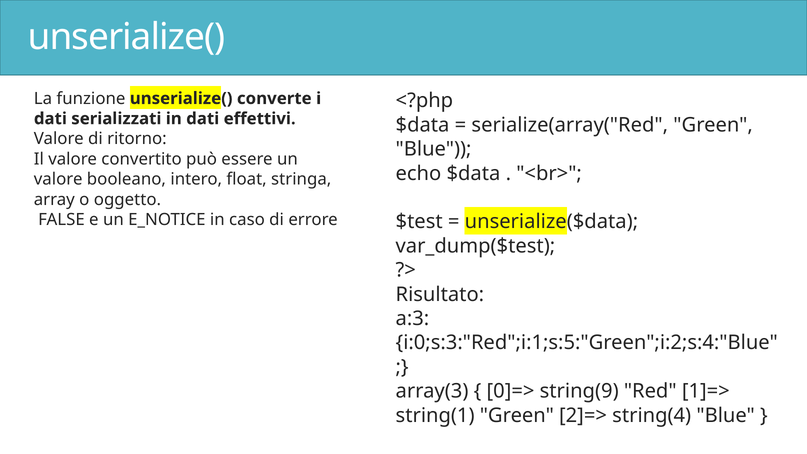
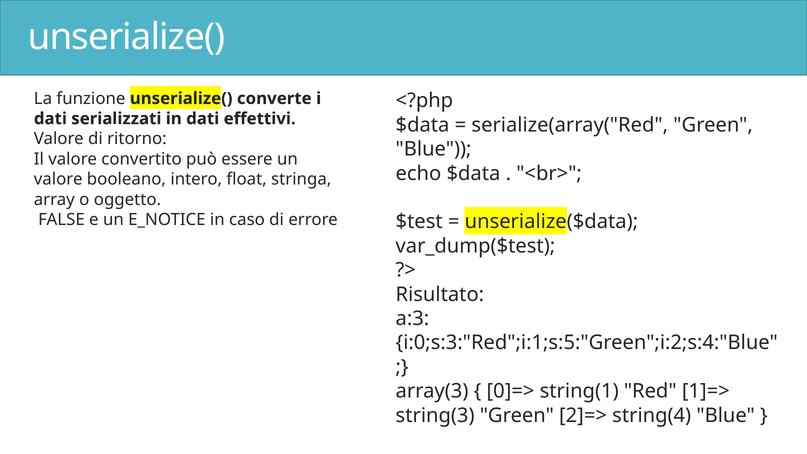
string(9: string(9 -> string(1 (579, 391)
string(1: string(1 -> string(3 (435, 415)
